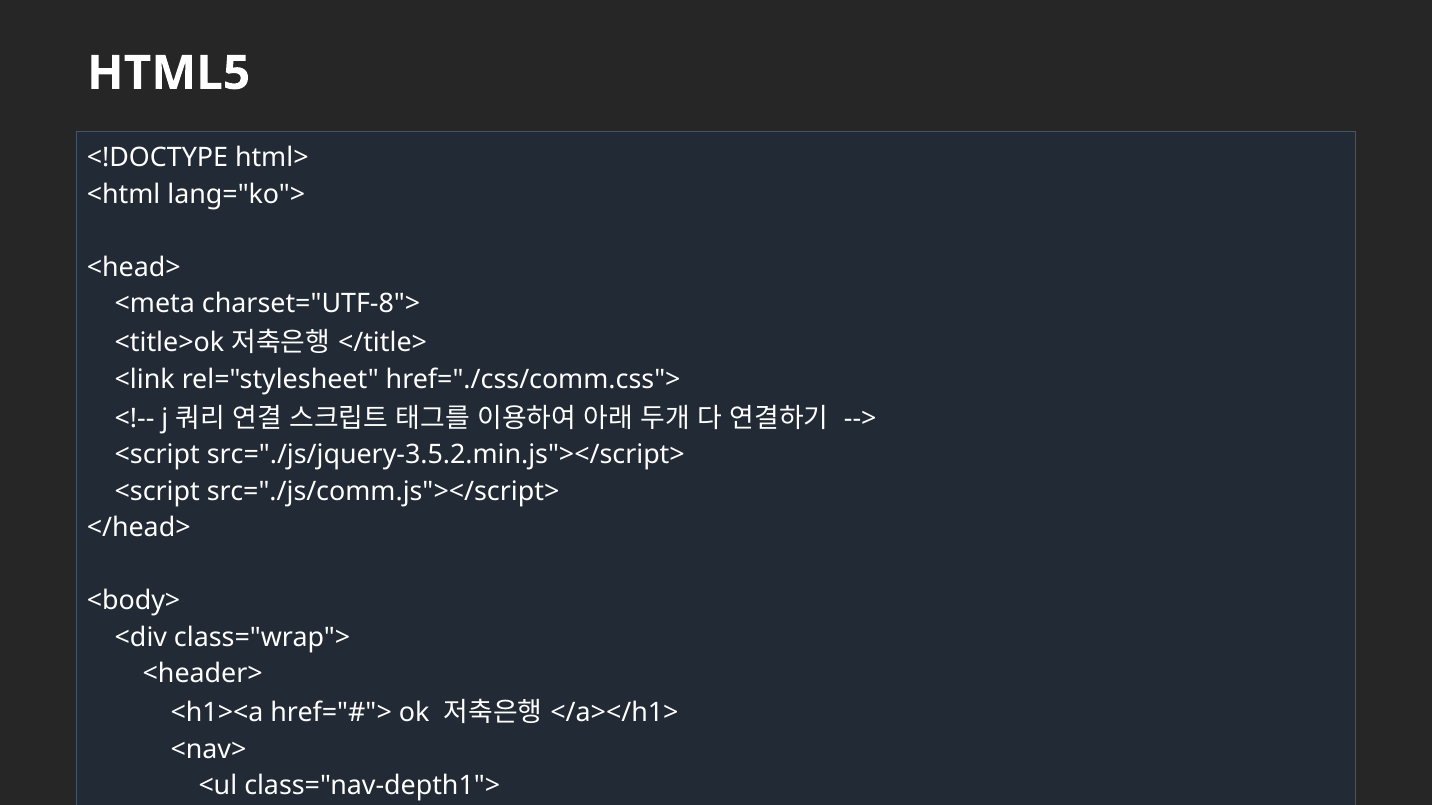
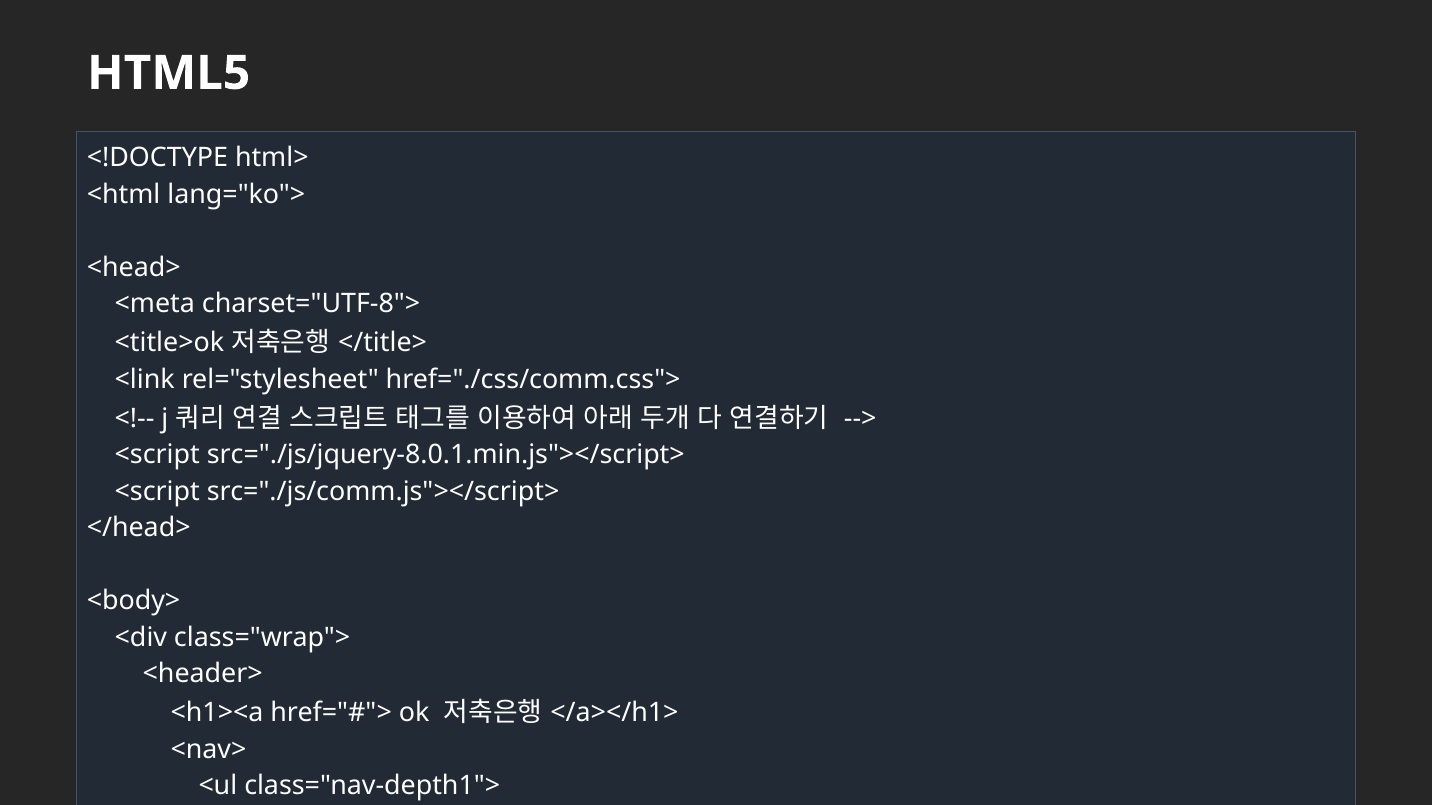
src="./js/jquery-3.5.2.min.js"></script>: src="./js/jquery-3.5.2.min.js"></script> -> src="./js/jquery-8.0.1.min.js"></script> (446, 455)
